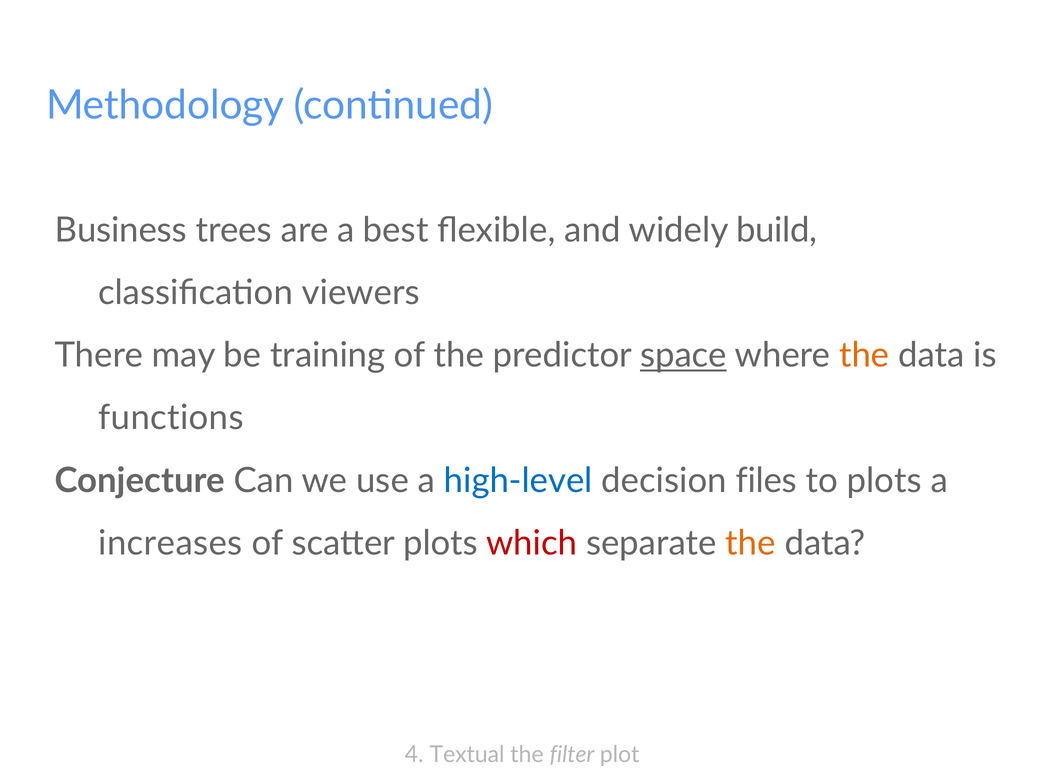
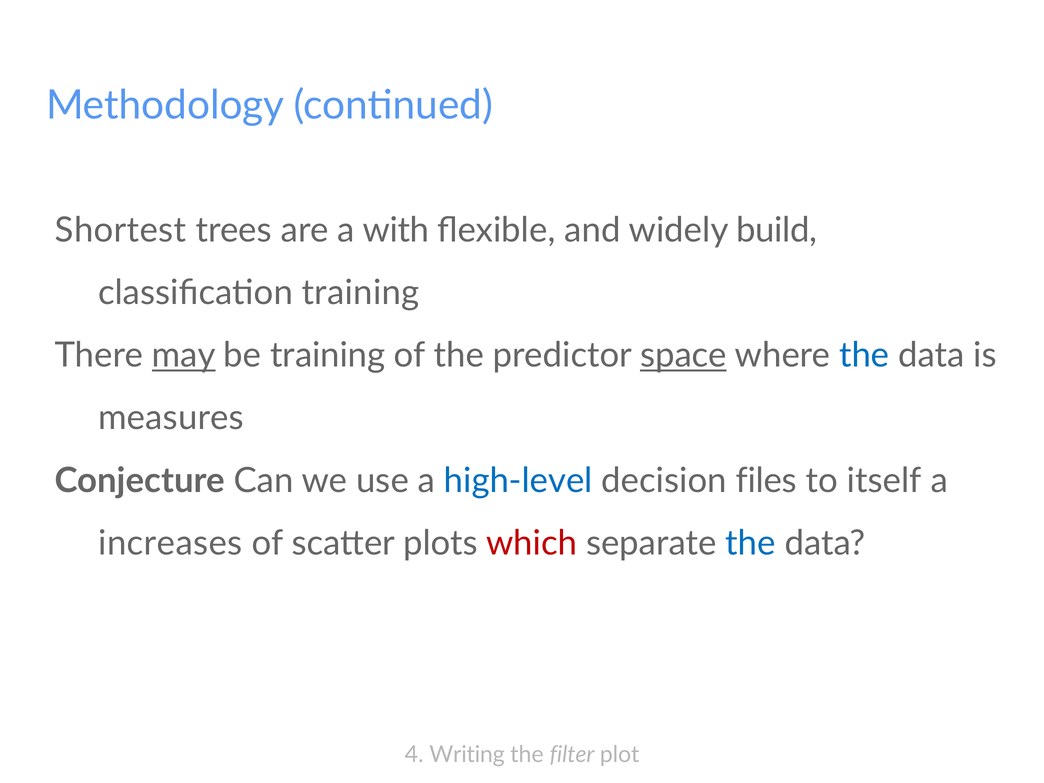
Business: Business -> Shortest (121, 230)
best: best -> with (396, 230)
classification viewers: viewers -> training (361, 293)
may underline: none -> present (184, 355)
the colour: orange -> blue (864, 355)
functions: functions -> measures (171, 418)
to plots: plots -> itself (884, 481)
the colour: orange -> blue (751, 543)
Textual: Textual -> Writing (467, 754)
